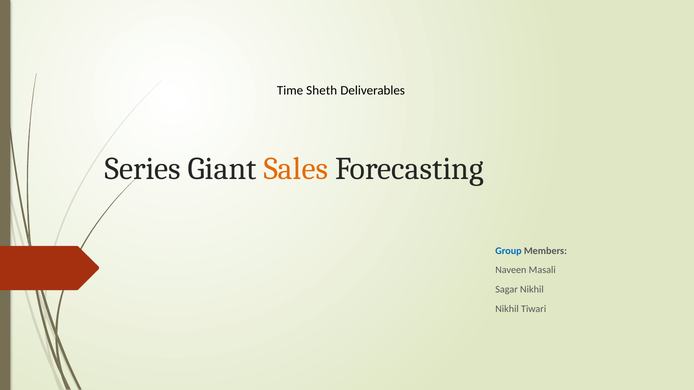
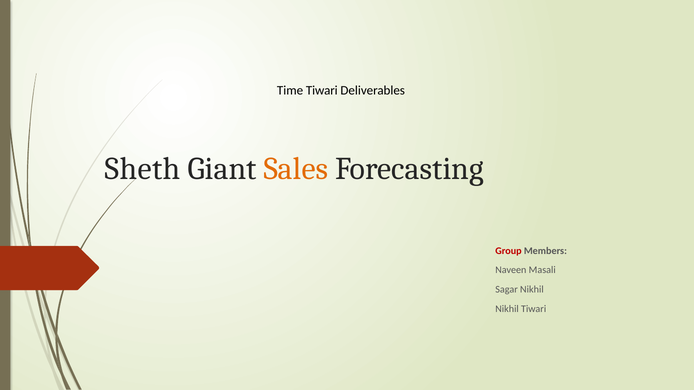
Time Sheth: Sheth -> Tiwari (322, 90)
Series: Series -> Sheth (143, 169)
Group colour: blue -> red (508, 251)
